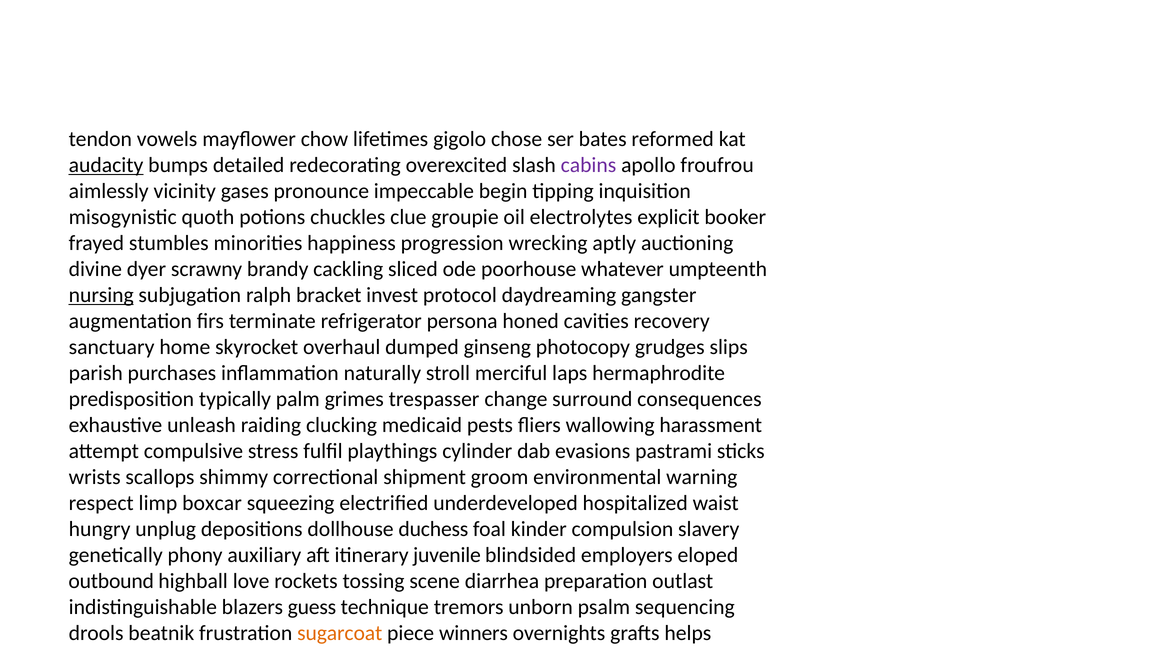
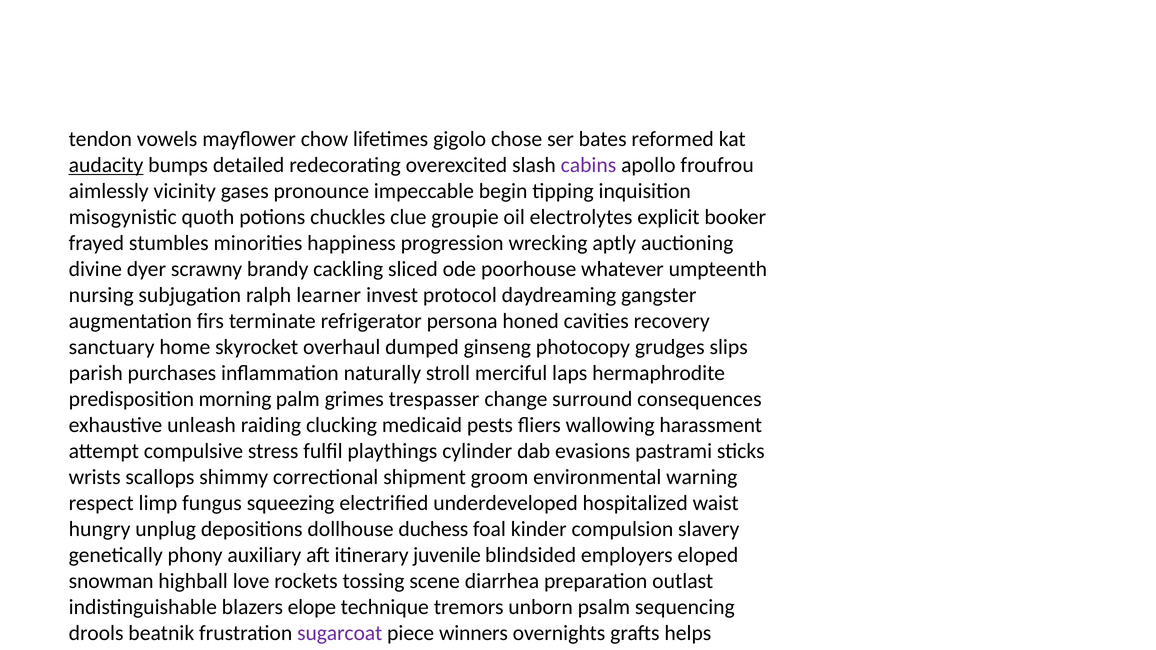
nursing underline: present -> none (101, 295)
bracket: bracket -> learner (329, 295)
typically: typically -> morning (235, 399)
boxcar: boxcar -> fungus (212, 503)
outbound: outbound -> snowman (111, 581)
guess: guess -> elope (312, 607)
sugarcoat colour: orange -> purple (340, 633)
